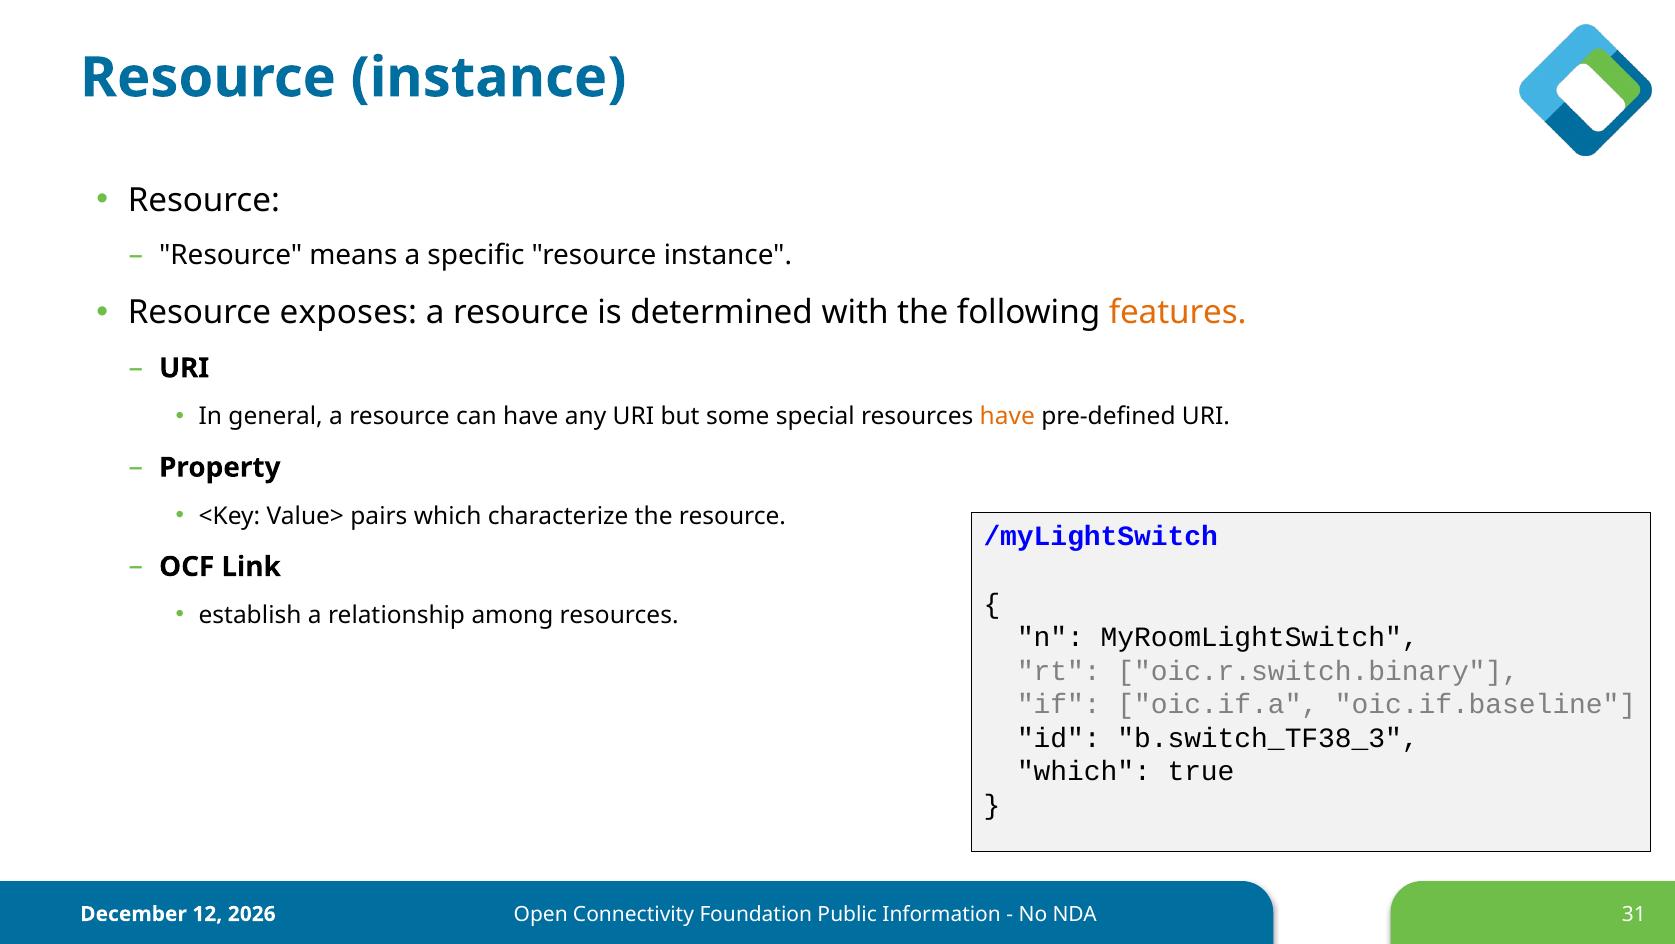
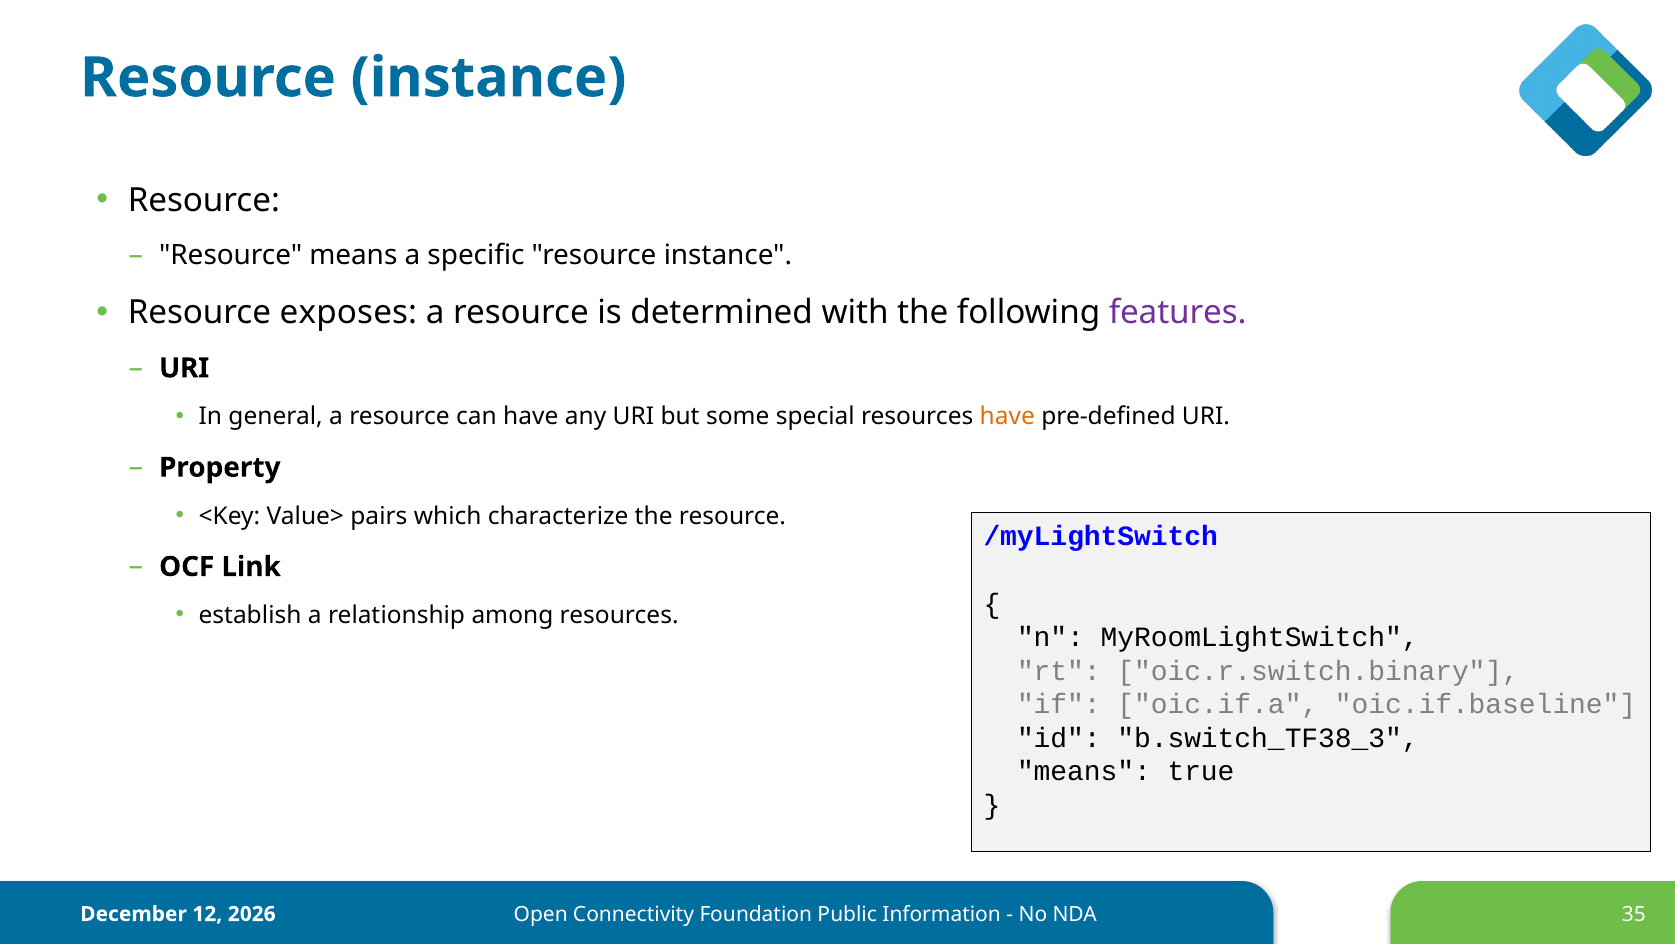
features colour: orange -> purple (1178, 313)
which: which -> means (1084, 772)
31: 31 -> 35 (1634, 915)
